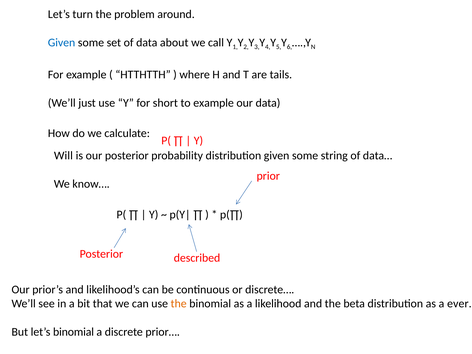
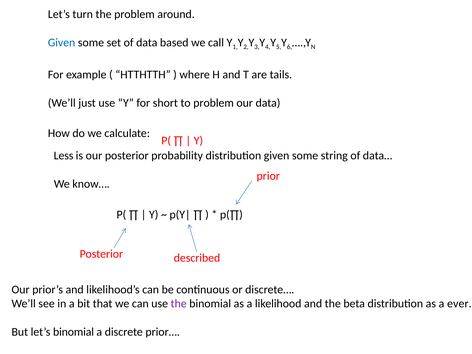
about: about -> based (174, 42)
to example: example -> problem (214, 103)
Will: Will -> Less (64, 156)
the colour: orange -> purple (179, 304)
